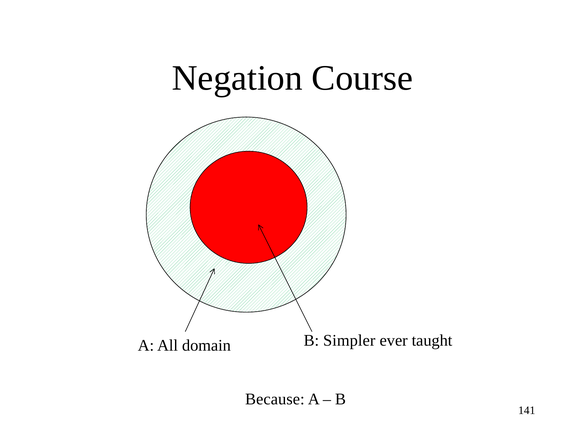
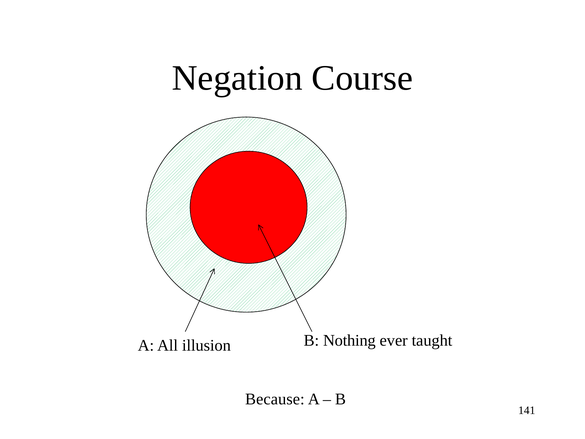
domain: domain -> illusion (206, 345)
Simpler: Simpler -> Nothing (349, 340)
